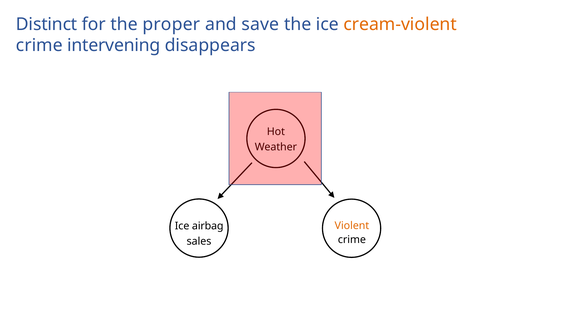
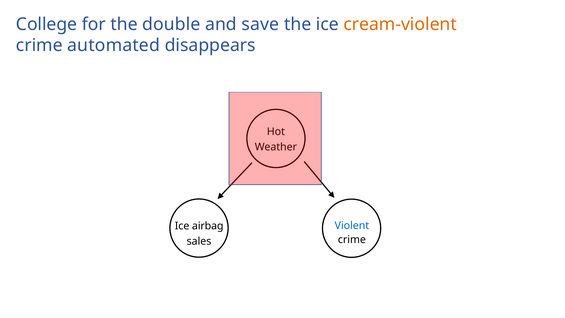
Distinct: Distinct -> College (47, 24)
proper: proper -> double (171, 24)
intervening: intervening -> automated (114, 45)
Violent colour: orange -> blue (352, 226)
